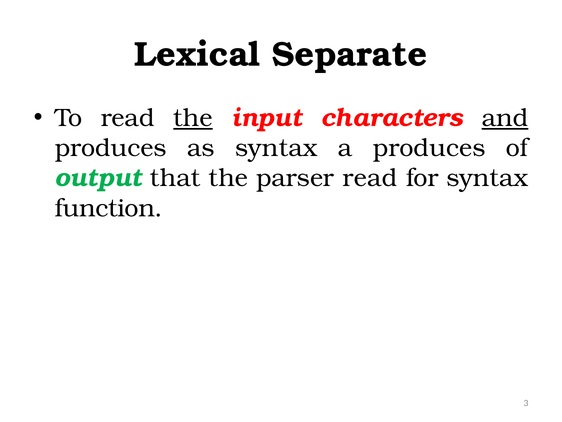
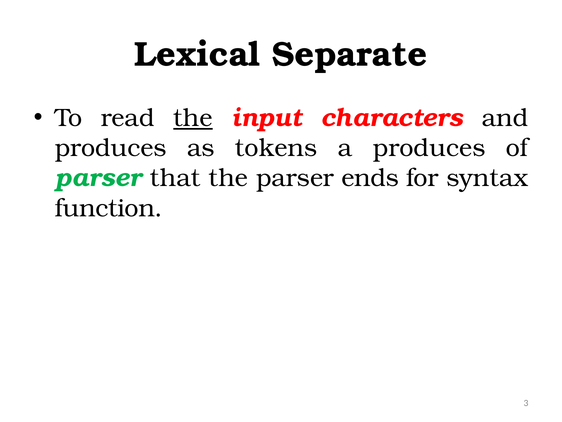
and underline: present -> none (505, 118)
as syntax: syntax -> tokens (276, 148)
output: output -> parser (98, 178)
parser read: read -> ends (370, 178)
